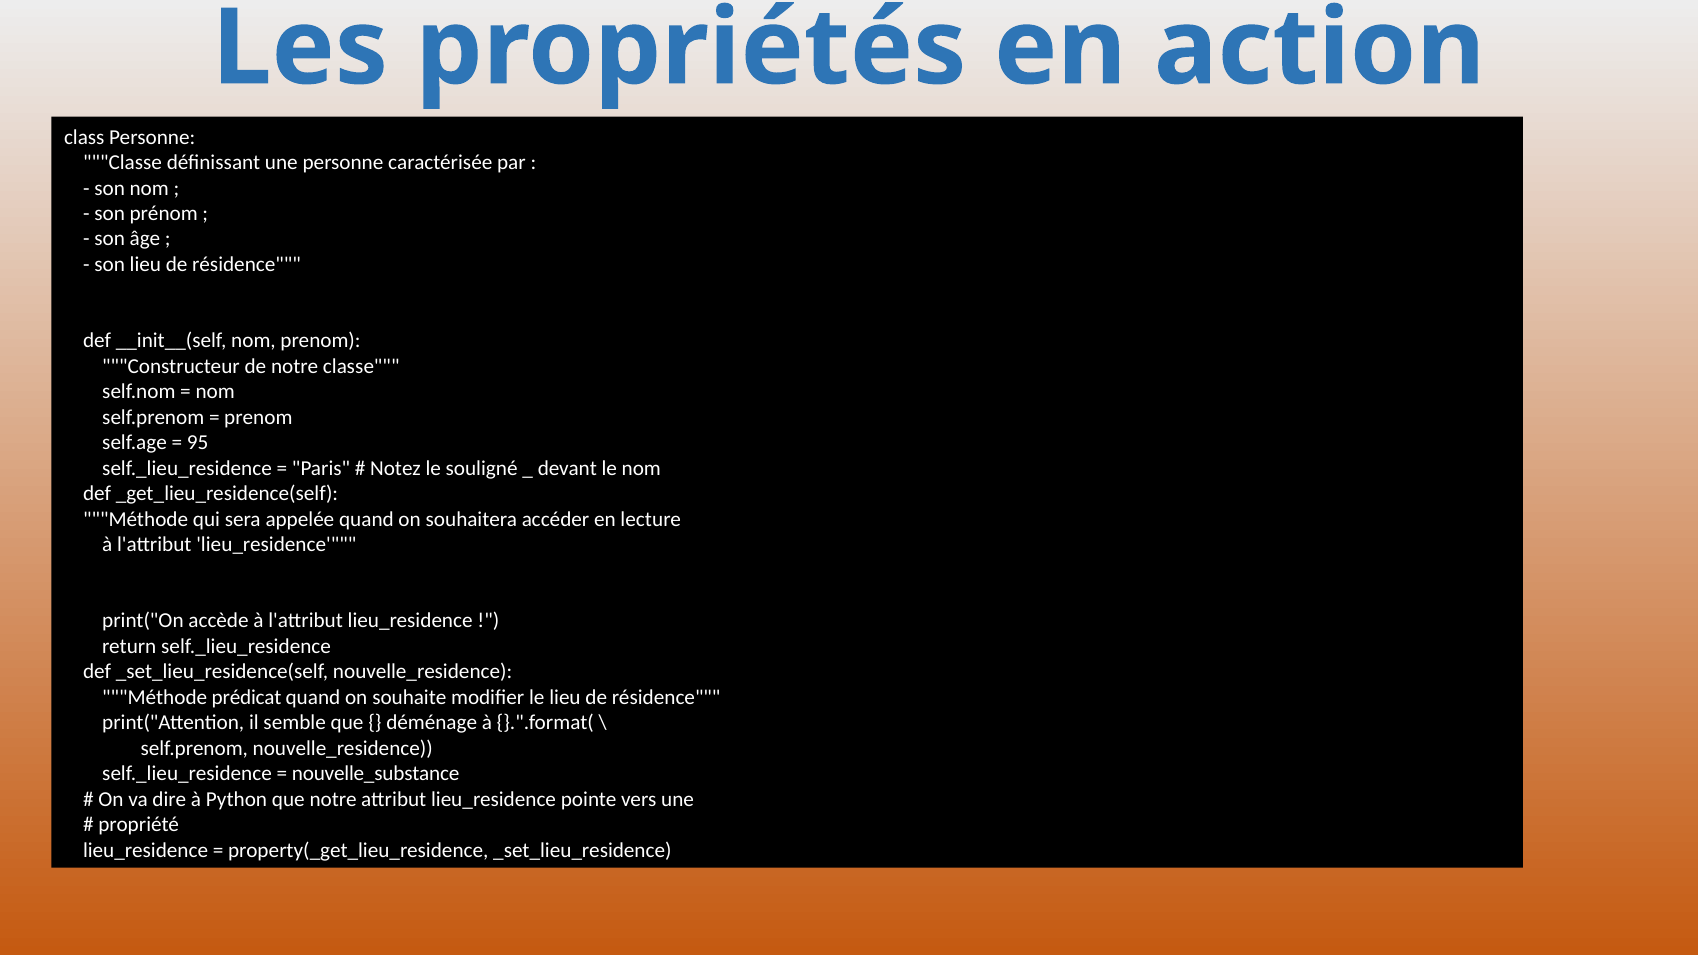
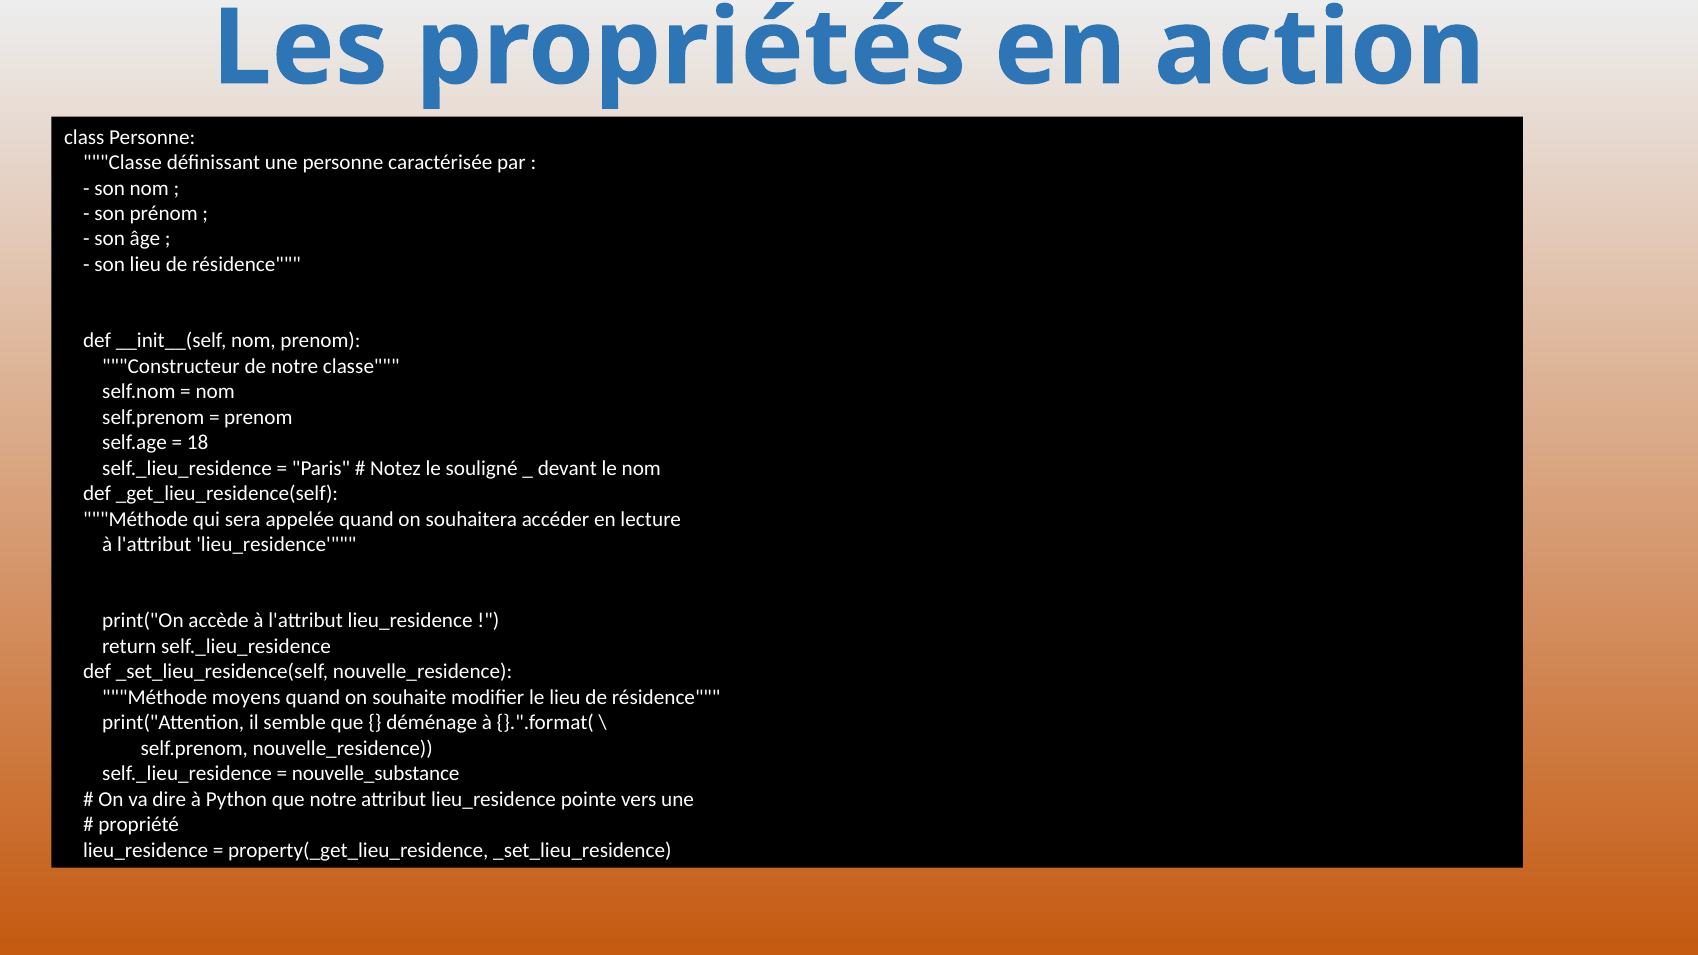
95: 95 -> 18 (198, 443)
prédicat: prédicat -> moyens (246, 697)
